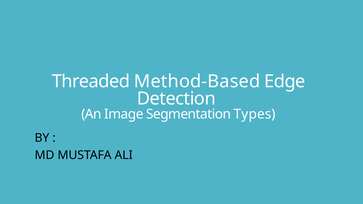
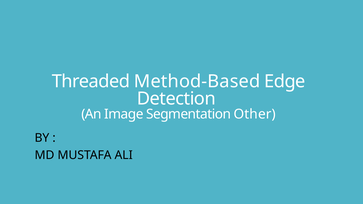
Types: Types -> Other (255, 114)
